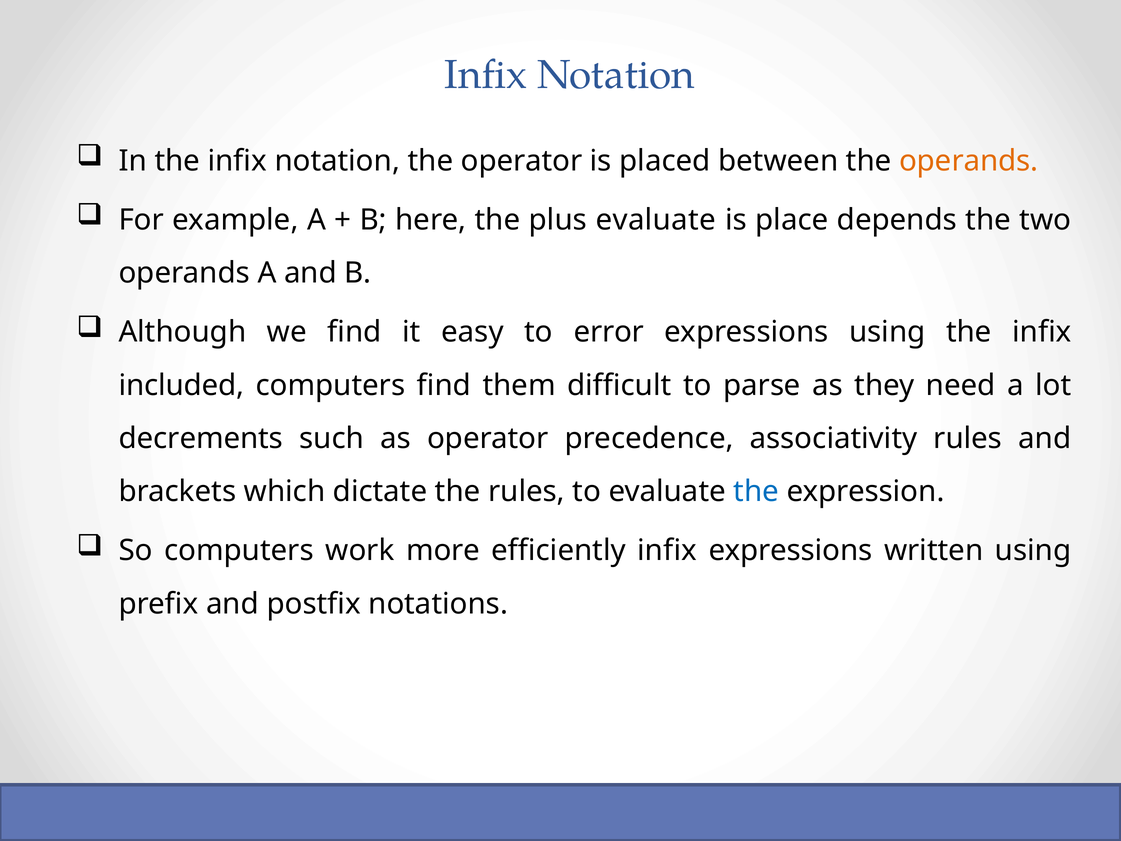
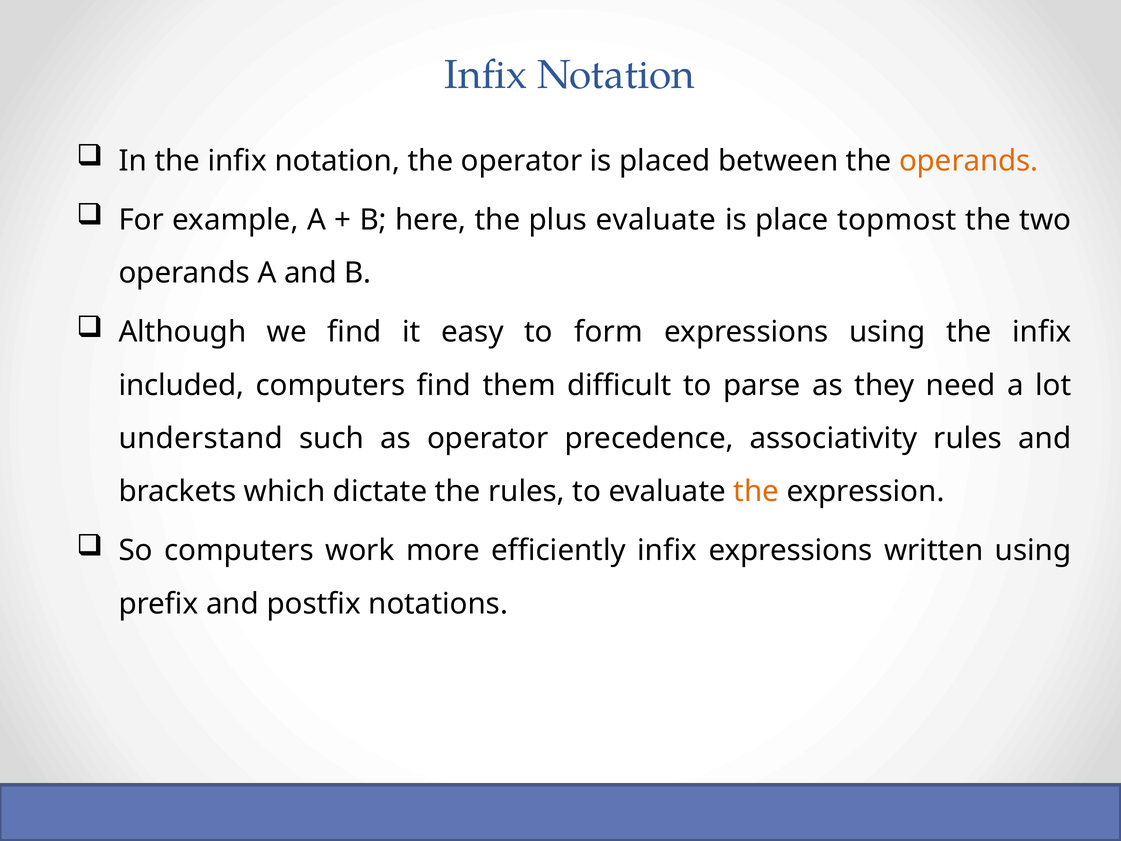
depends: depends -> topmost (897, 220)
error: error -> form (608, 332)
decrements: decrements -> understand (201, 438)
the colour: blue -> orange (756, 491)
